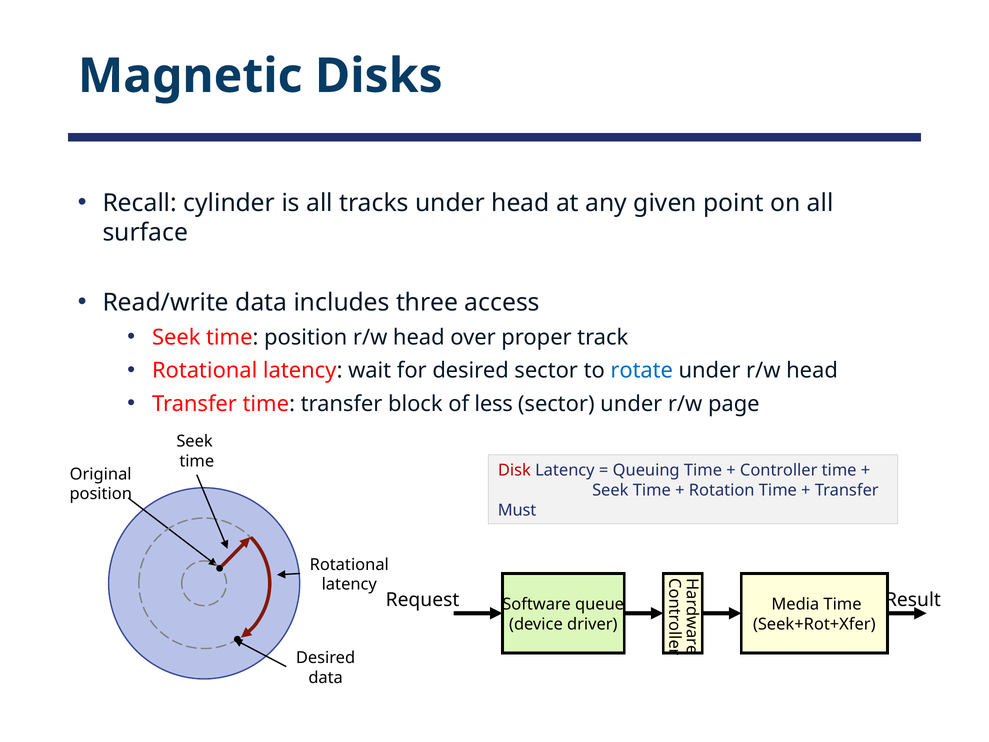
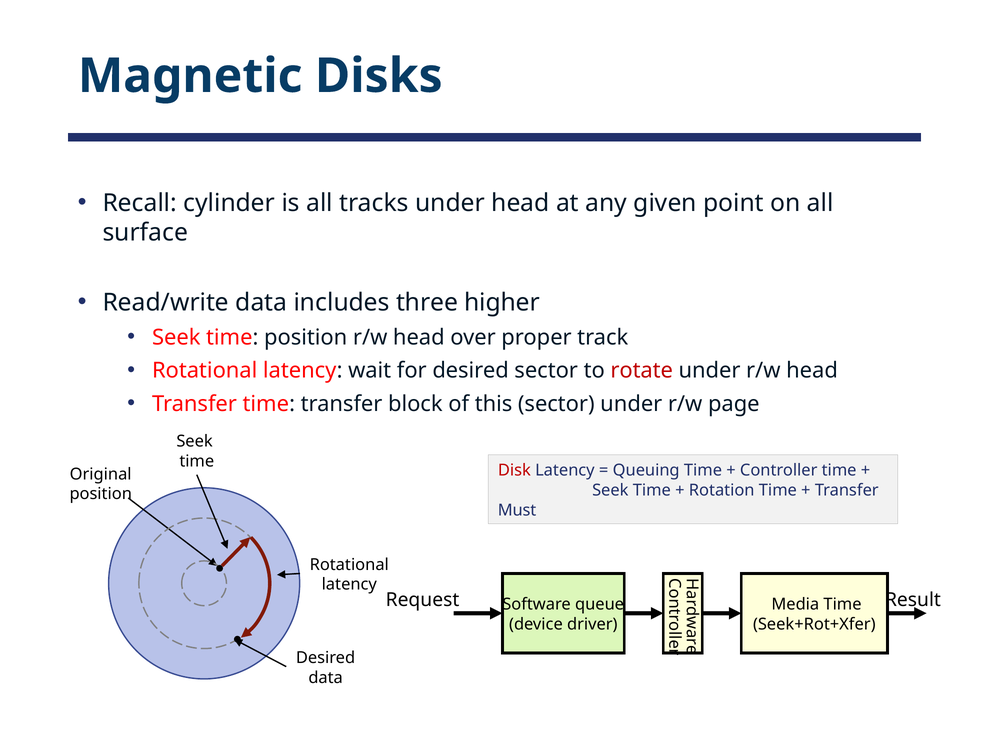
access: access -> higher (502, 303)
rotate colour: blue -> red (642, 370)
less: less -> this (494, 404)
